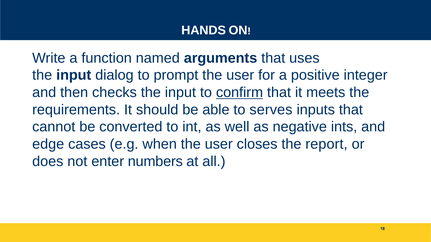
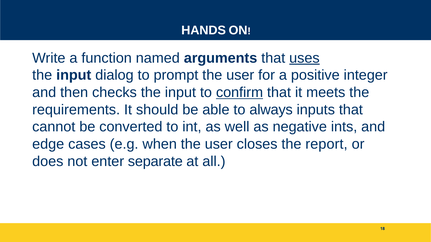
uses underline: none -> present (304, 58)
serves: serves -> always (271, 110)
numbers: numbers -> separate (155, 162)
